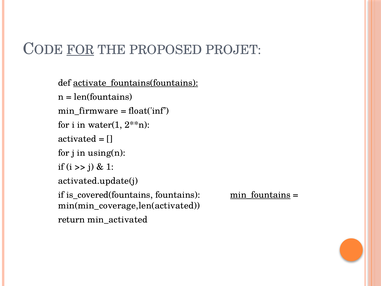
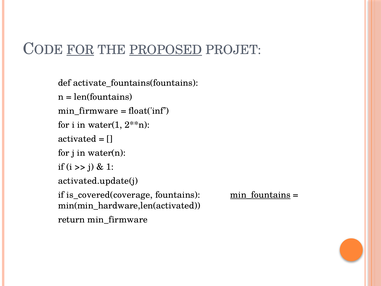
PROPOSED underline: none -> present (166, 50)
activate_fountains(fountains underline: present -> none (136, 83)
using(n: using(n -> water(n (107, 153)
is_covered(fountains: is_covered(fountains -> is_covered(coverage (110, 195)
min(min_coverage,len(activated: min(min_coverage,len(activated -> min(min_hardware,len(activated (129, 205)
return min_activated: min_activated -> min_firmware (118, 219)
